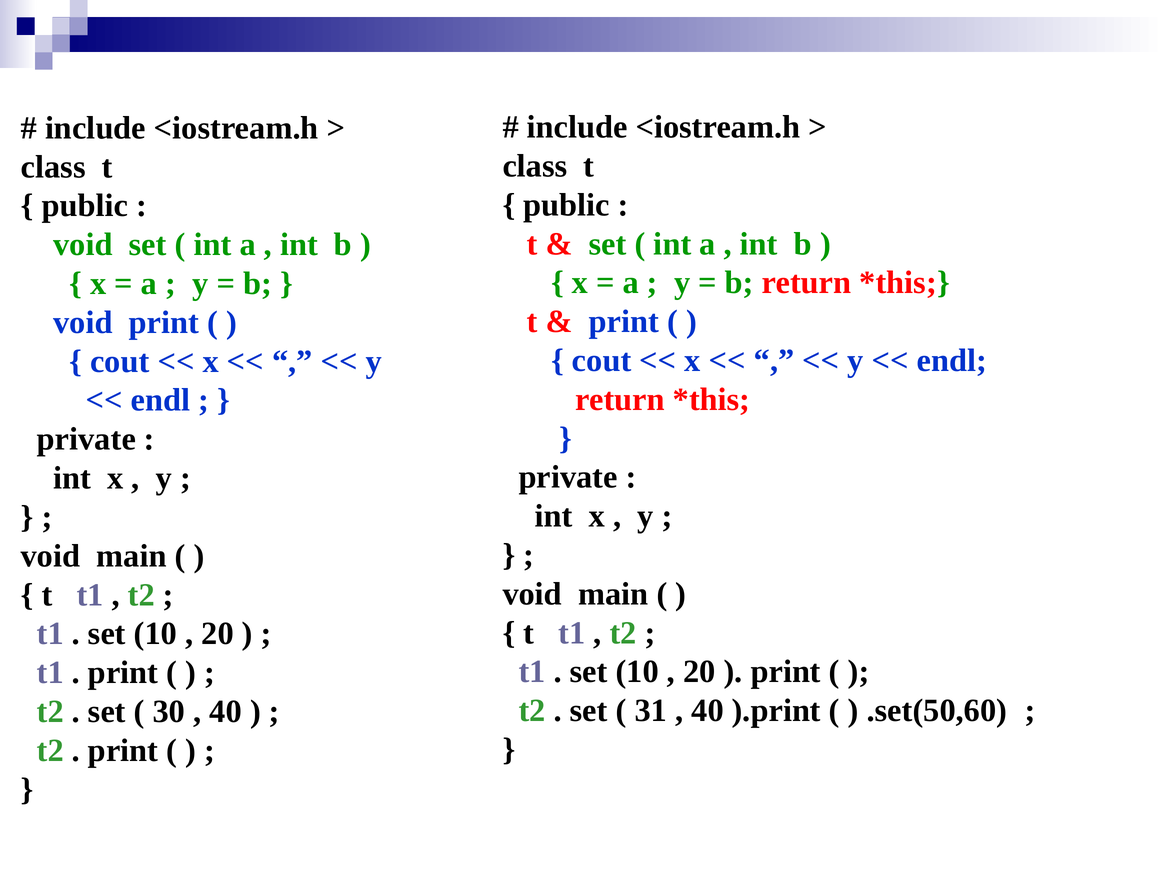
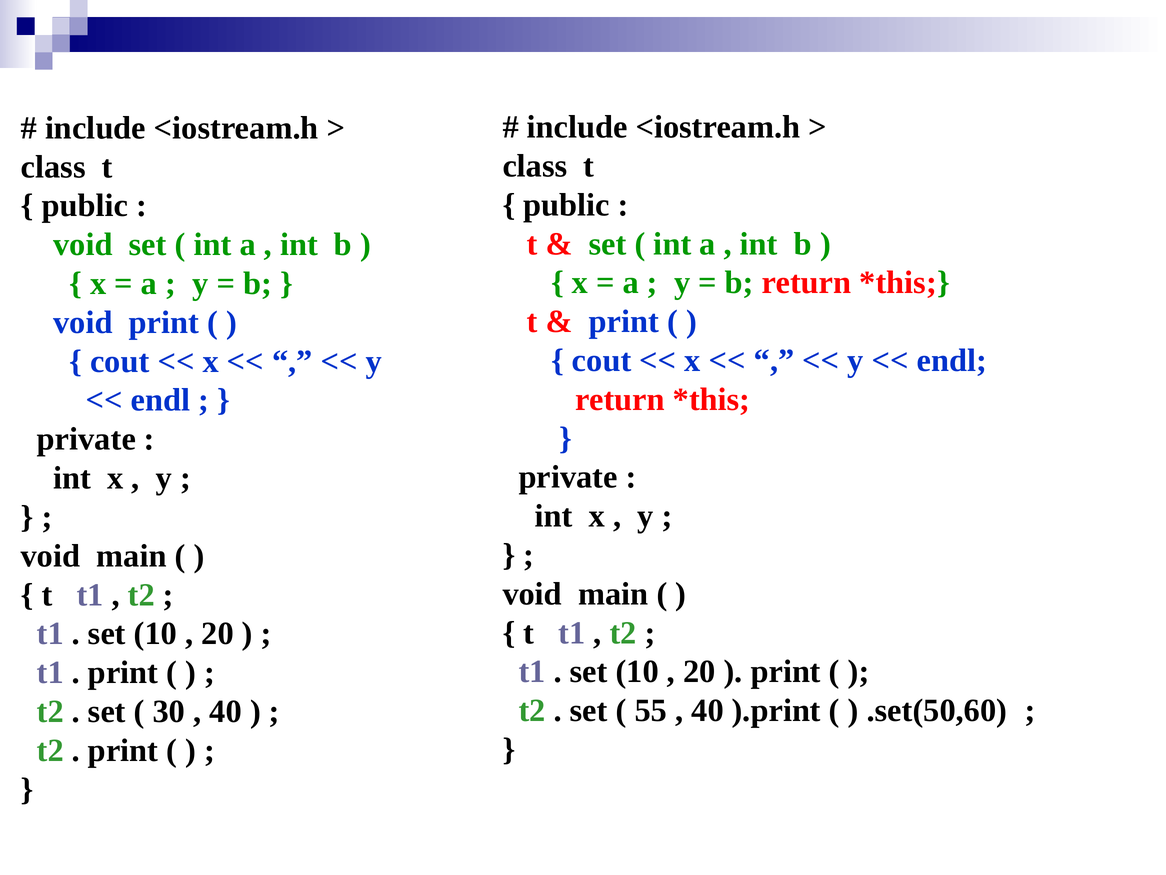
31: 31 -> 55 (651, 710)
